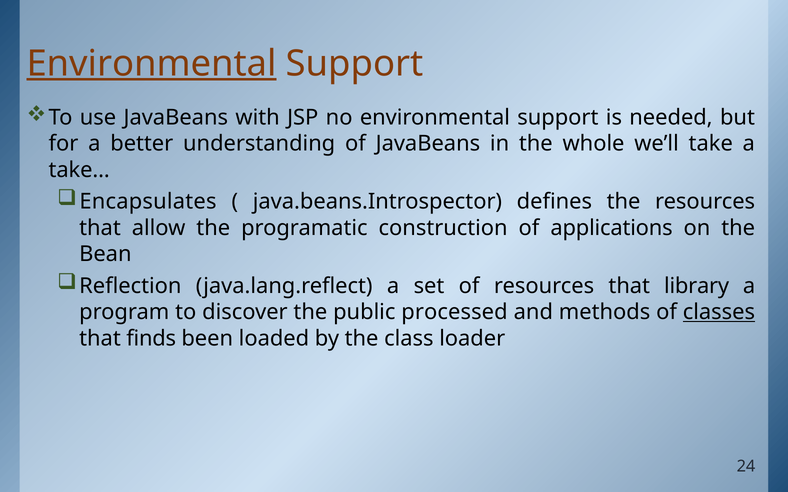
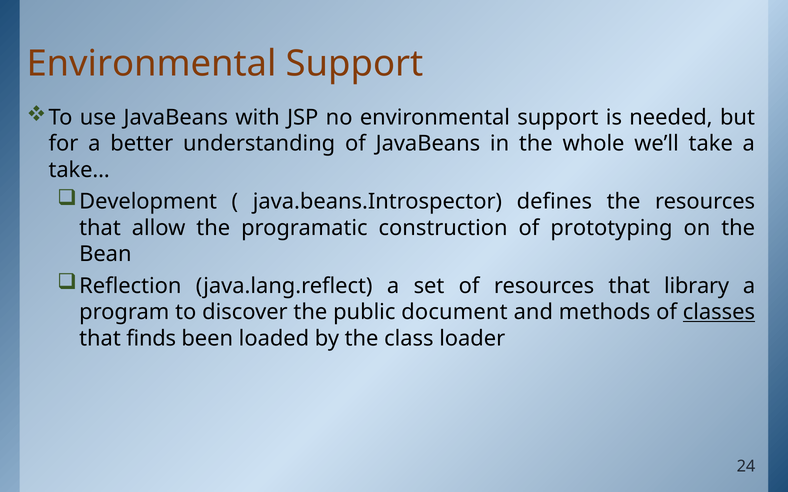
Environmental underline: present -> none (152, 64)
Encapsulates: Encapsulates -> Development (148, 202)
applications: applications -> prototyping (611, 228)
processed: processed -> document (454, 312)
